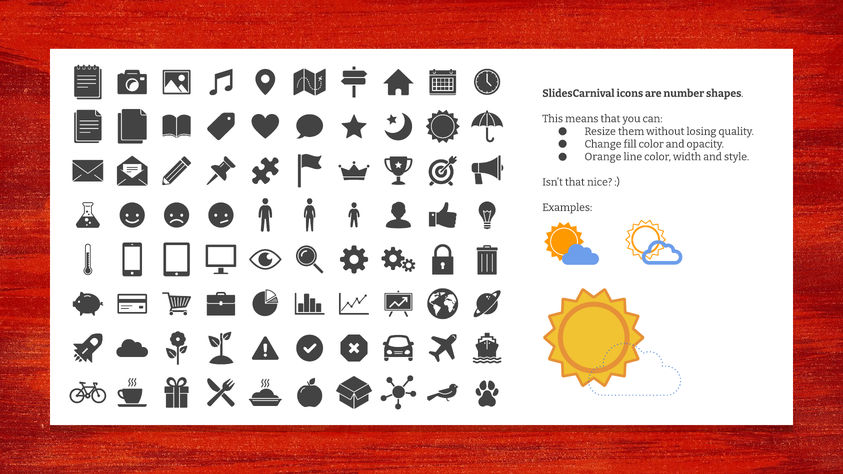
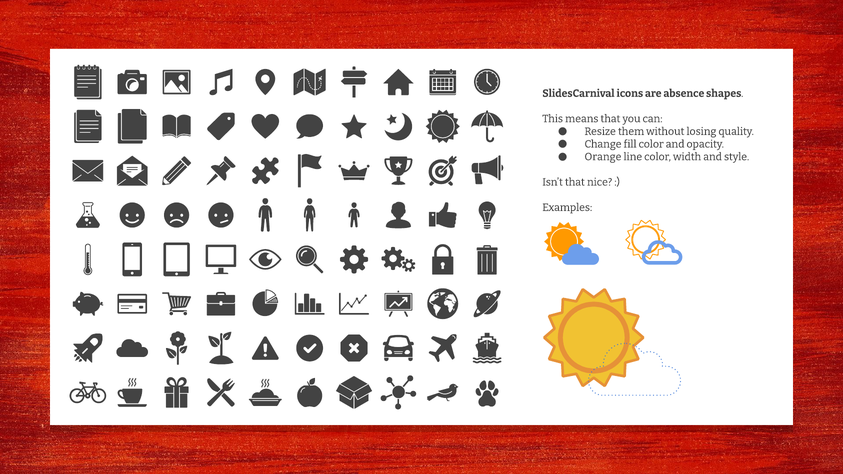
number: number -> absence (684, 93)
